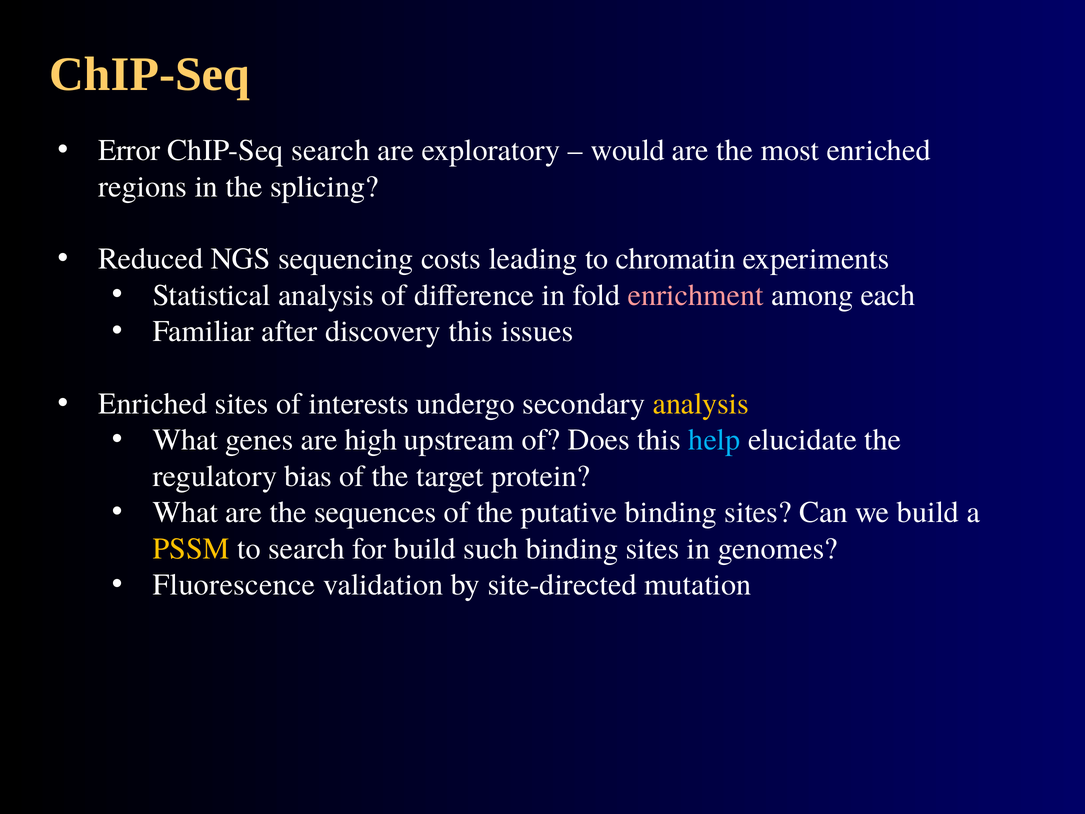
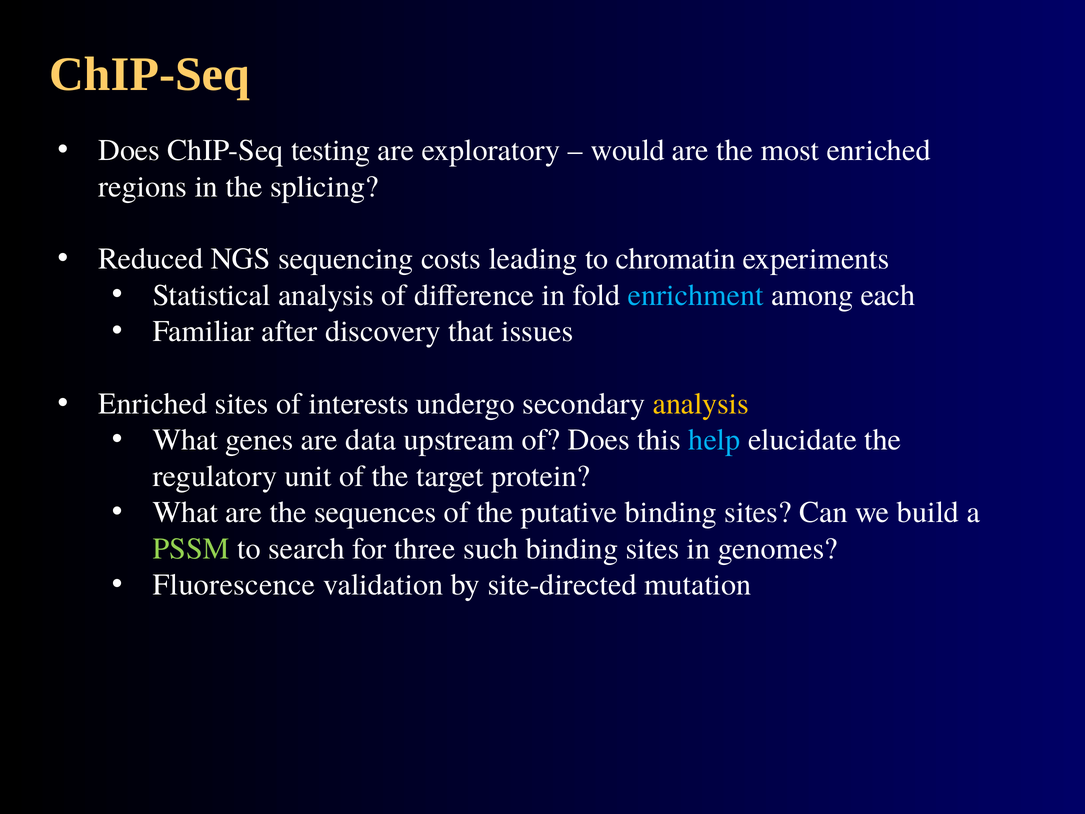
Error: Error -> Does (129, 150)
ChIP-Seq search: search -> testing (331, 150)
enrichment colour: pink -> light blue (696, 295)
discovery this: this -> that (471, 331)
high: high -> data (371, 440)
bias: bias -> unit (308, 476)
PSSM colour: yellow -> light green (191, 548)
for build: build -> three (425, 548)
